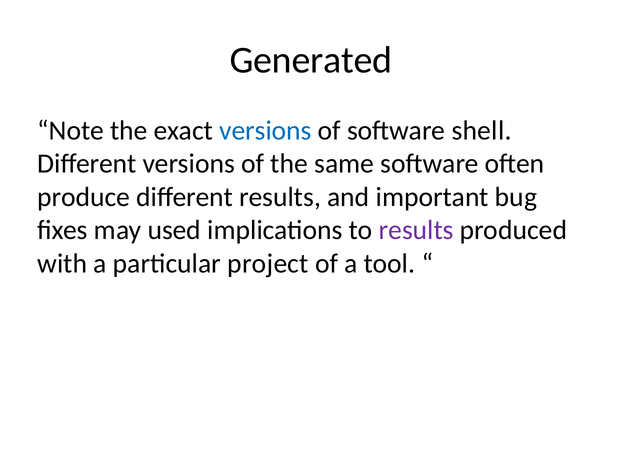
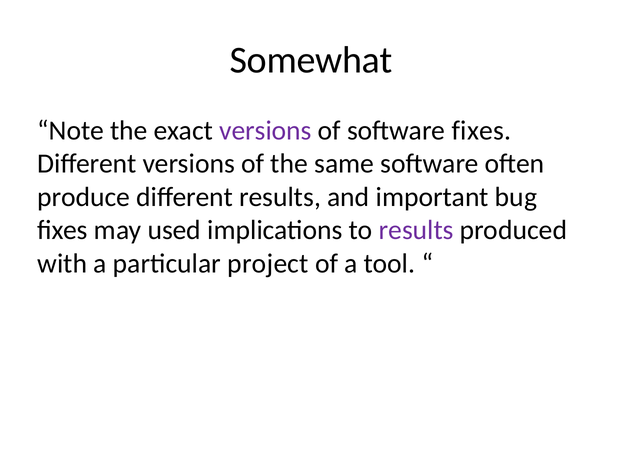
Generated: Generated -> Somewhat (311, 60)
versions colour: blue -> purple (265, 130)
software shell: shell -> fixes (482, 130)
